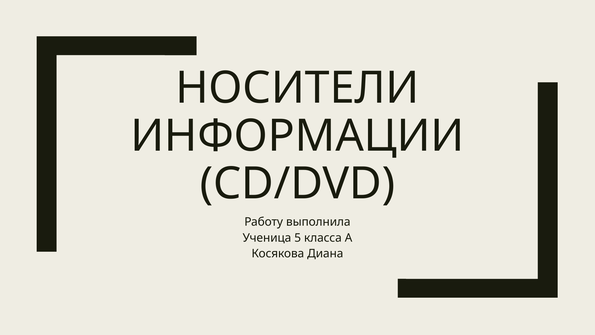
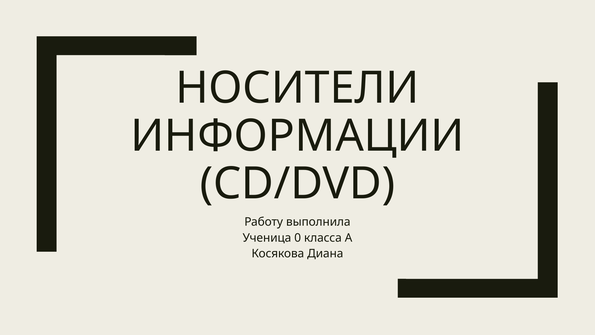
5: 5 -> 0 (298, 238)
